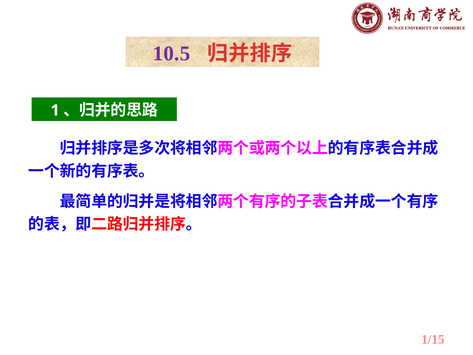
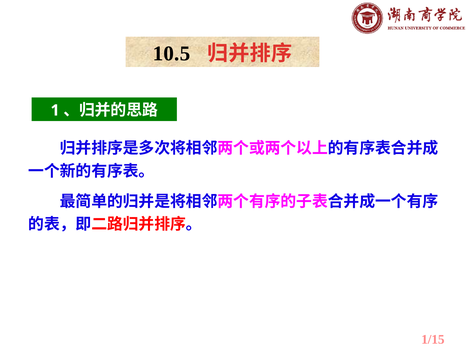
10.5 colour: purple -> black (171, 53)
